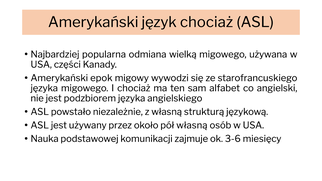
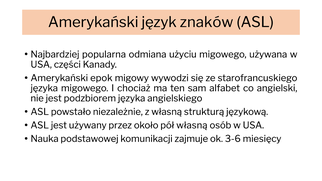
język chociaż: chociaż -> znaków (207, 22)
wielką: wielką -> użyciu (183, 54)
